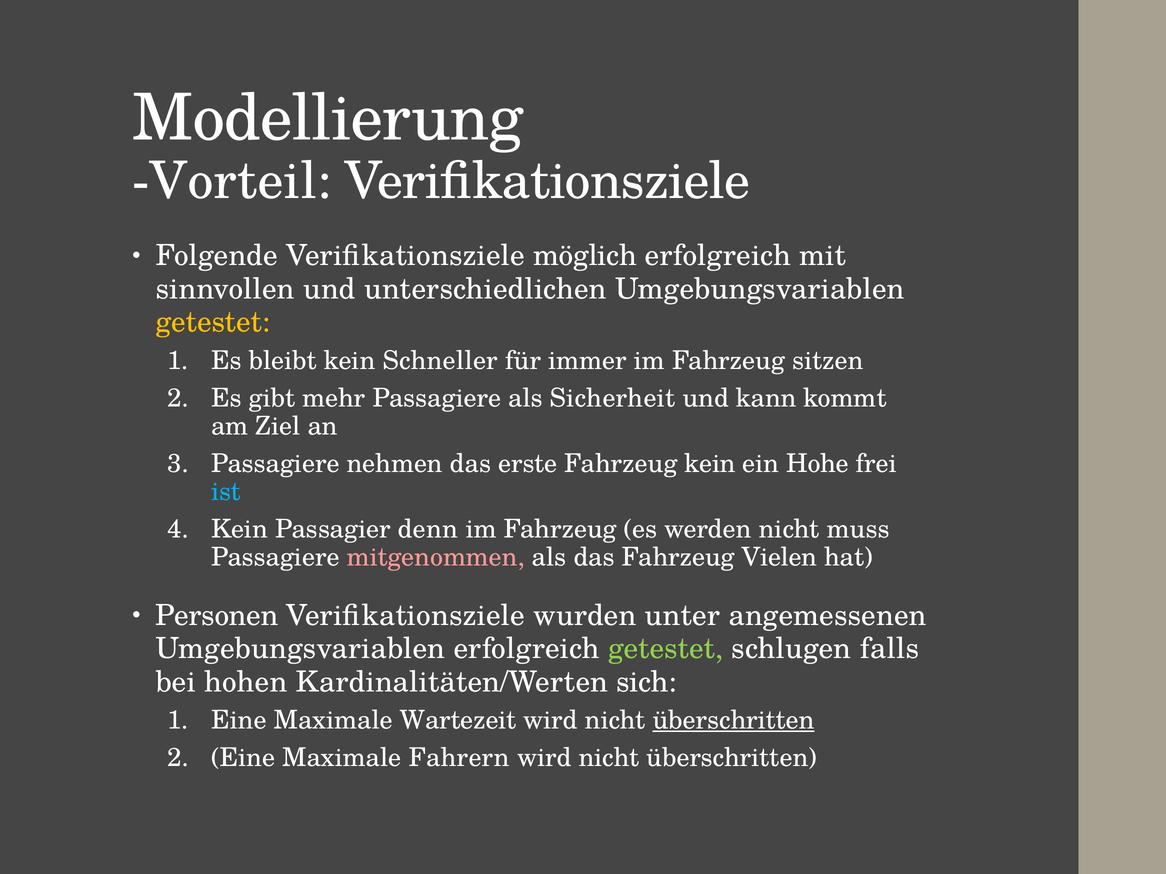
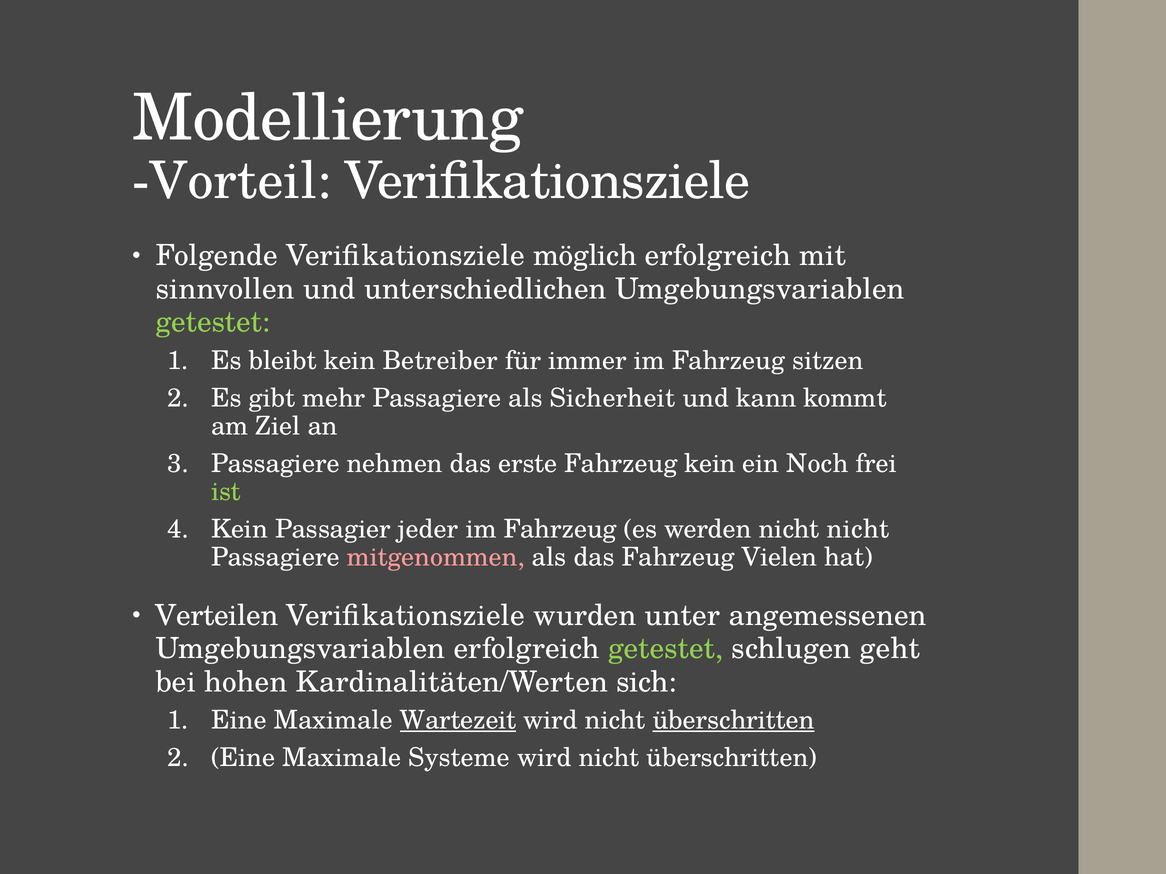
getestet colour: yellow -> light green (213, 322)
Schneller: Schneller -> Betreiber (440, 361)
Hohe: Hohe -> Noch (817, 464)
ist colour: light blue -> light green (226, 492)
denn: denn -> jeder (428, 529)
nicht muss: muss -> nicht (858, 529)
Personen: Personen -> Verteilen (217, 616)
falls: falls -> geht (890, 649)
Wartezeit underline: none -> present (458, 721)
Fahrern: Fahrern -> Systeme (459, 758)
